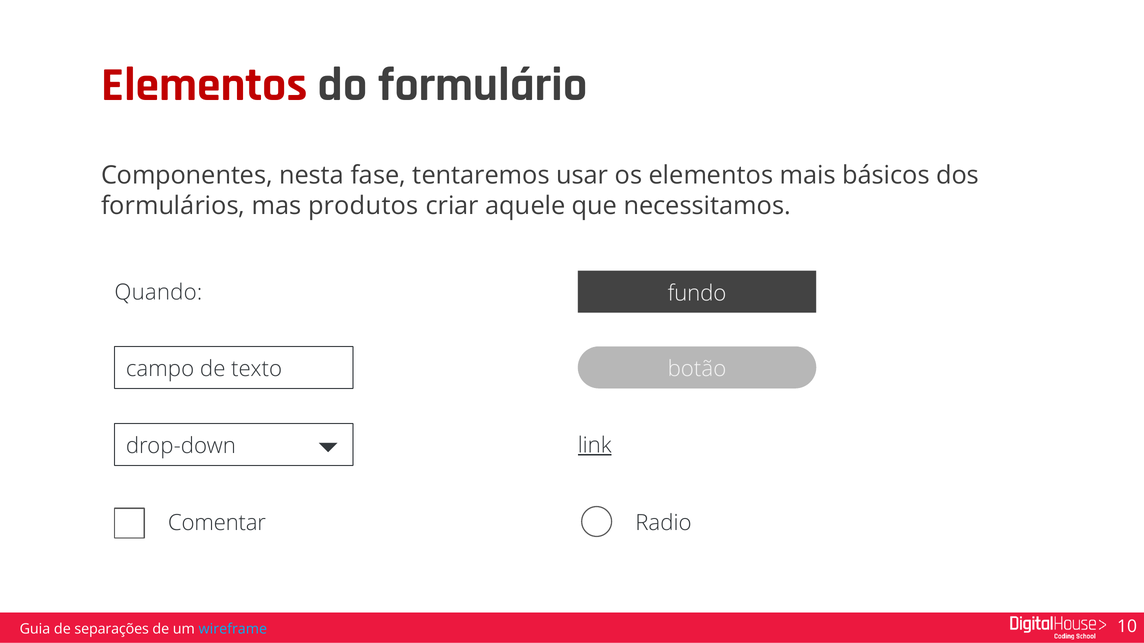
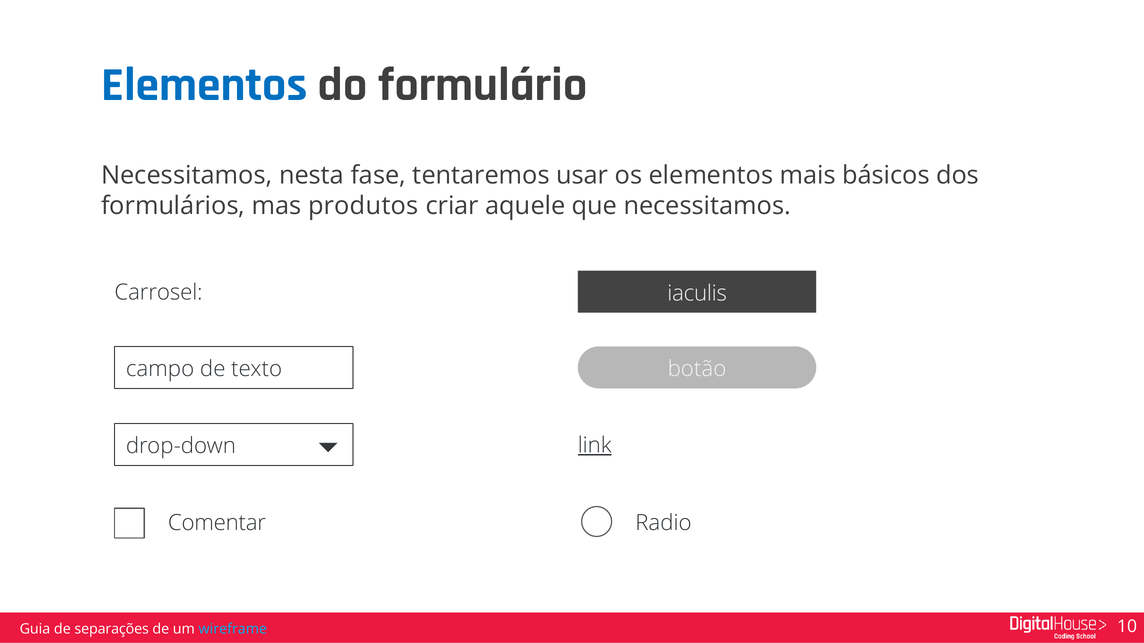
Elementos colour: red -> blue (204, 85)
Componentes: Componentes -> Necessitamos (187, 175)
Quando: Quando -> Carrosel (158, 292)
fundo: fundo -> iaculis (697, 293)
